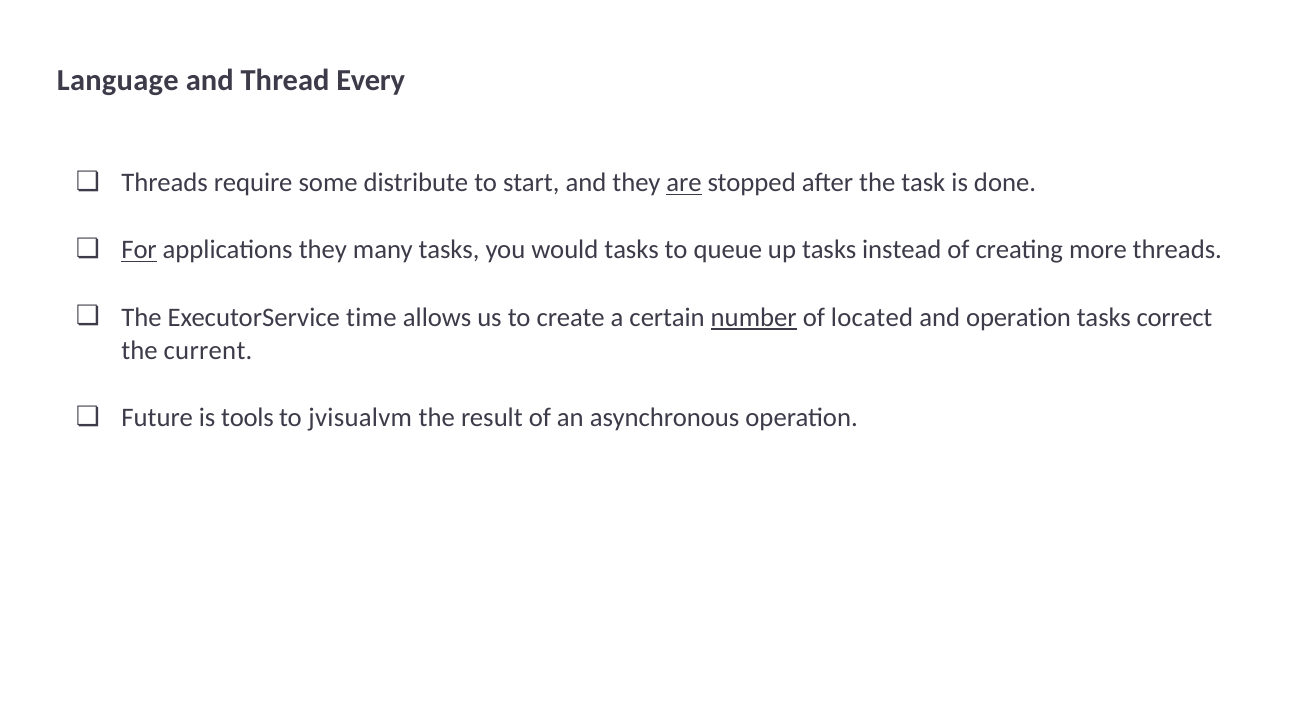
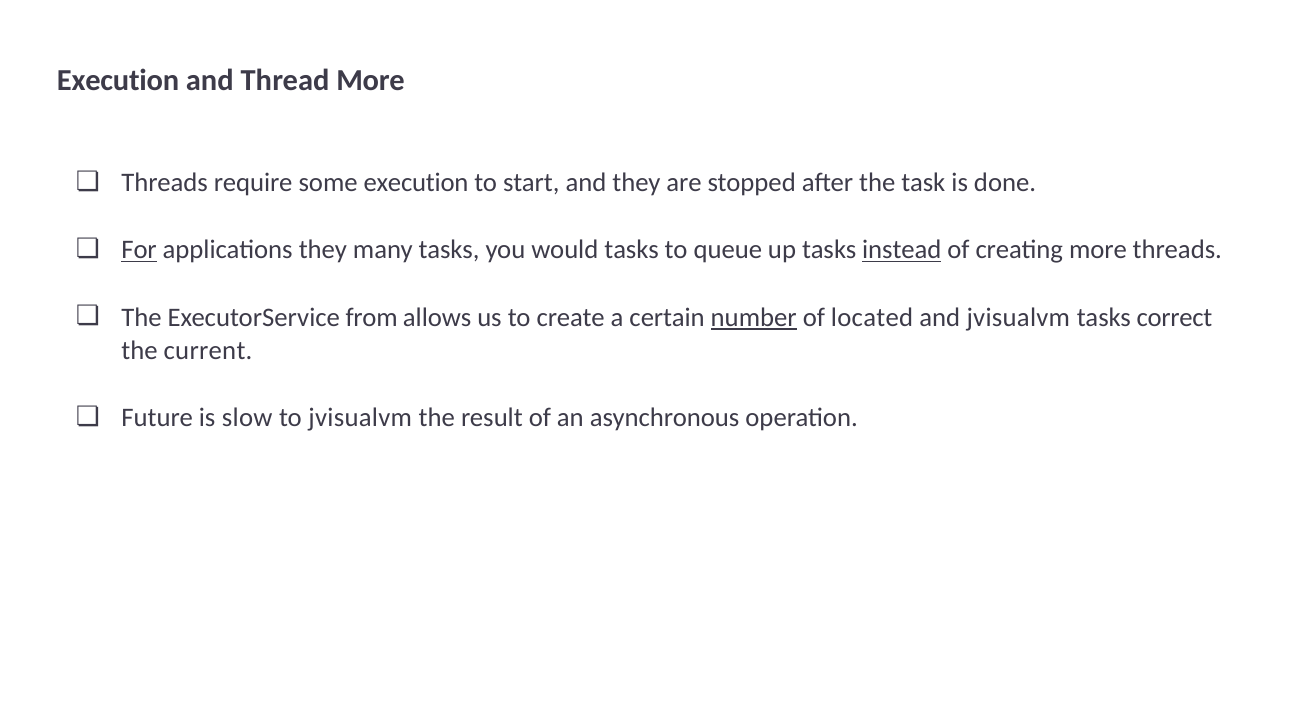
Language: Language -> Execution (118, 81)
Thread Every: Every -> More (371, 81)
some distribute: distribute -> execution (416, 183)
are underline: present -> none (684, 183)
instead underline: none -> present (902, 250)
time: time -> from (372, 317)
and operation: operation -> jvisualvm (1018, 317)
tools: tools -> slow (247, 418)
